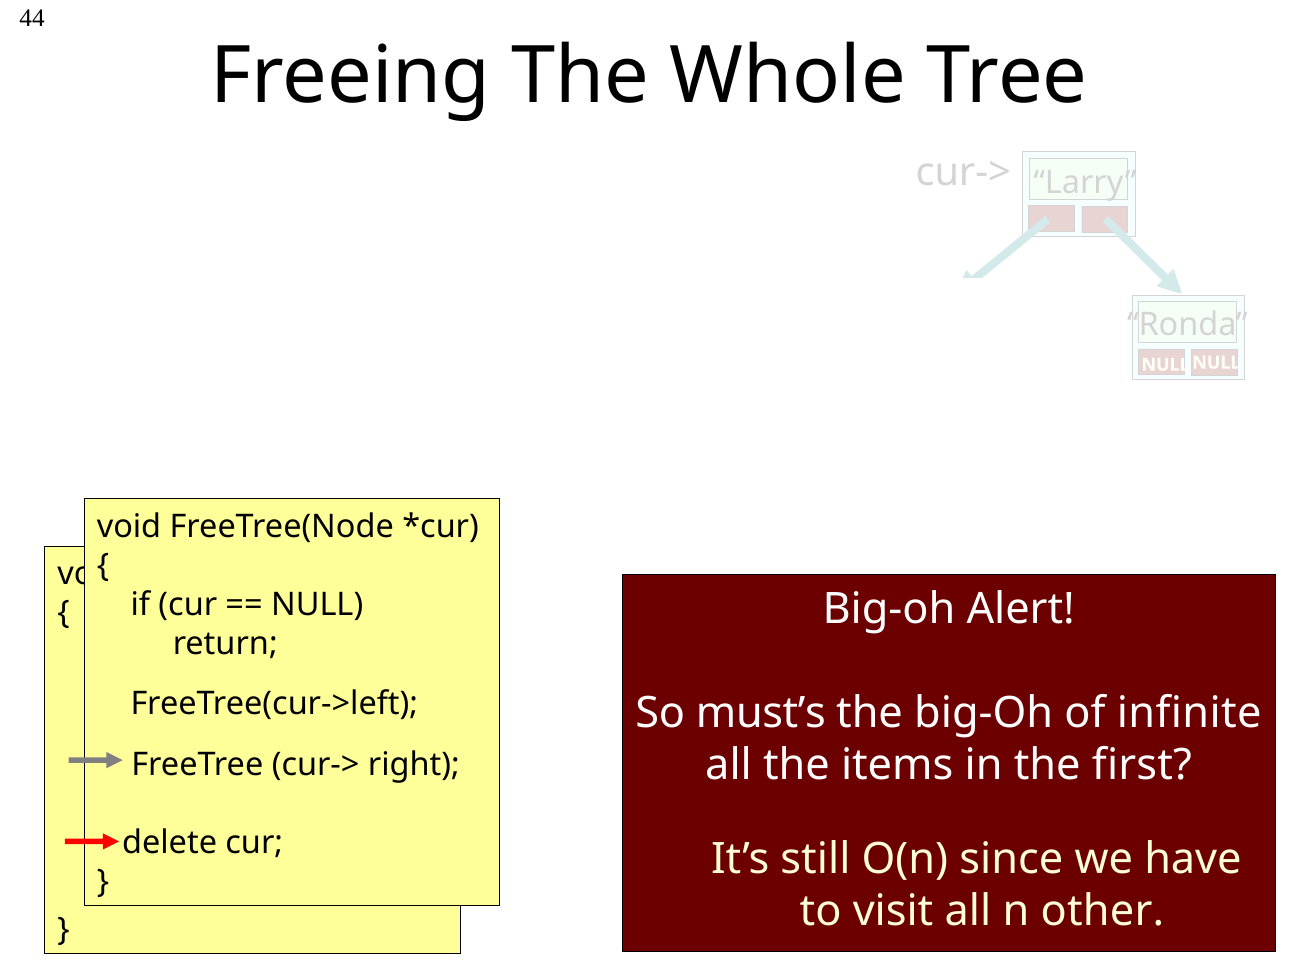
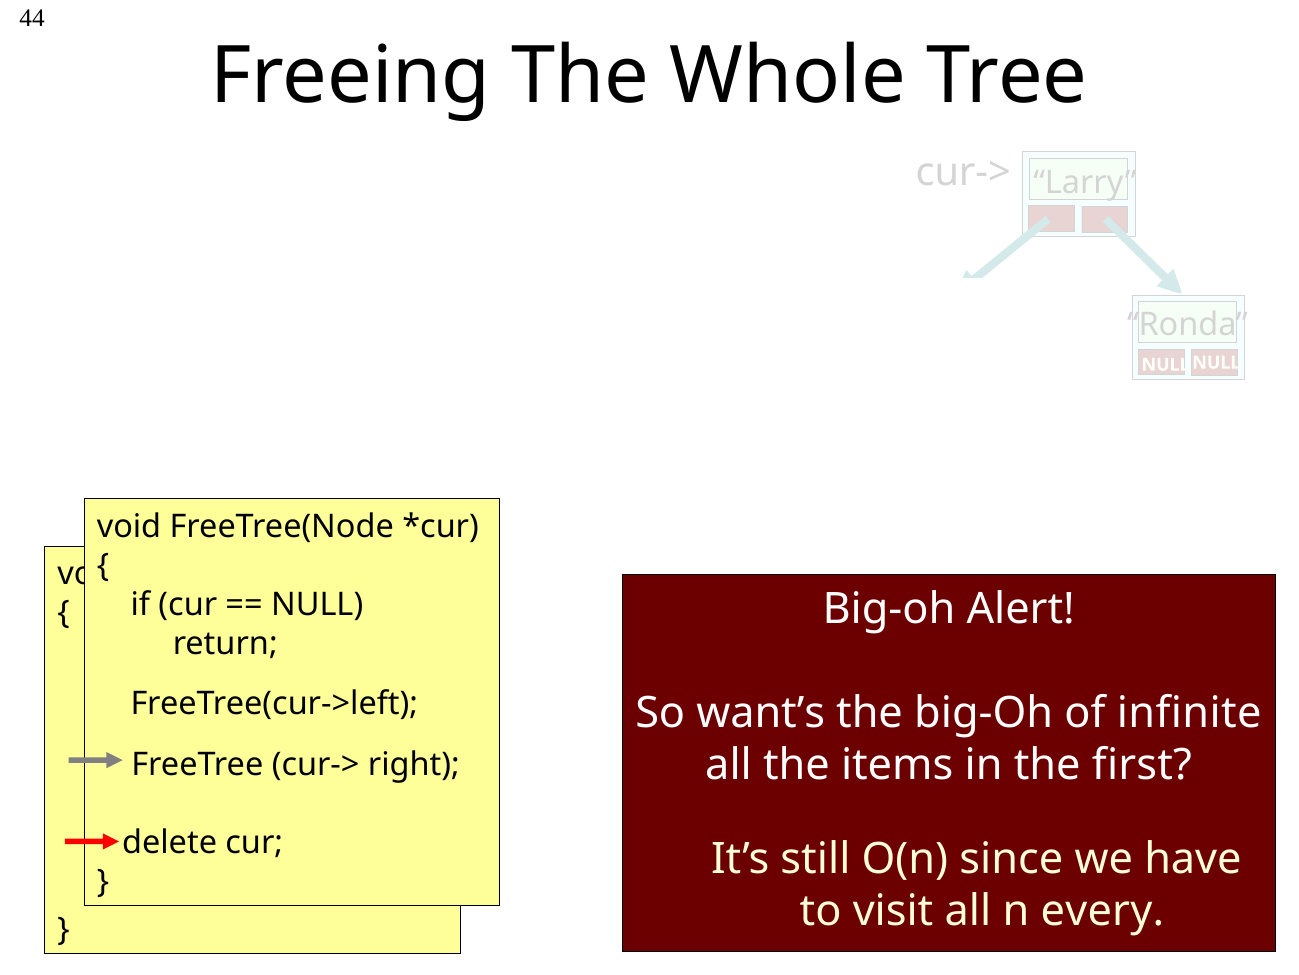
must’s: must’s -> want’s (761, 713)
other: other -> every (1102, 910)
